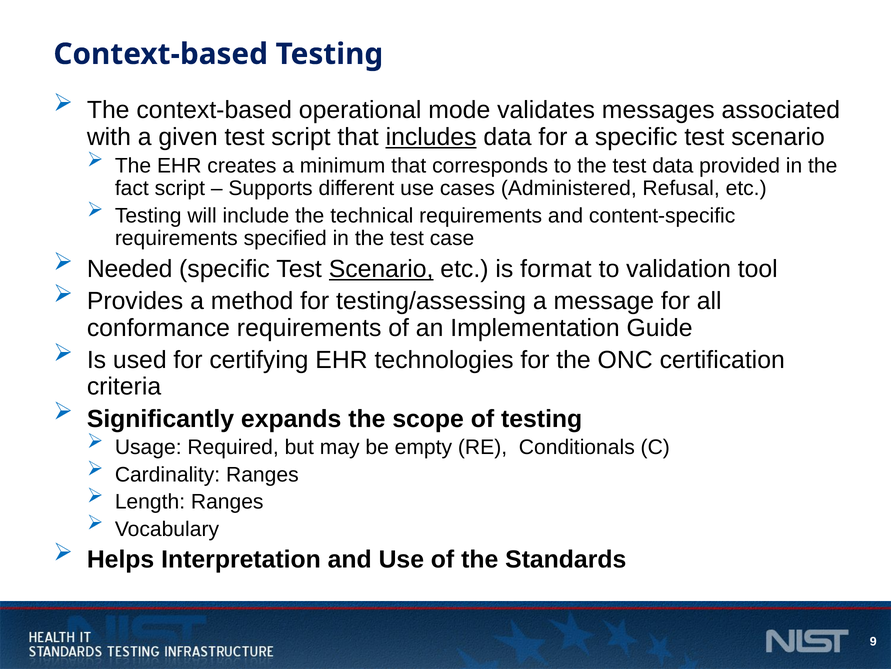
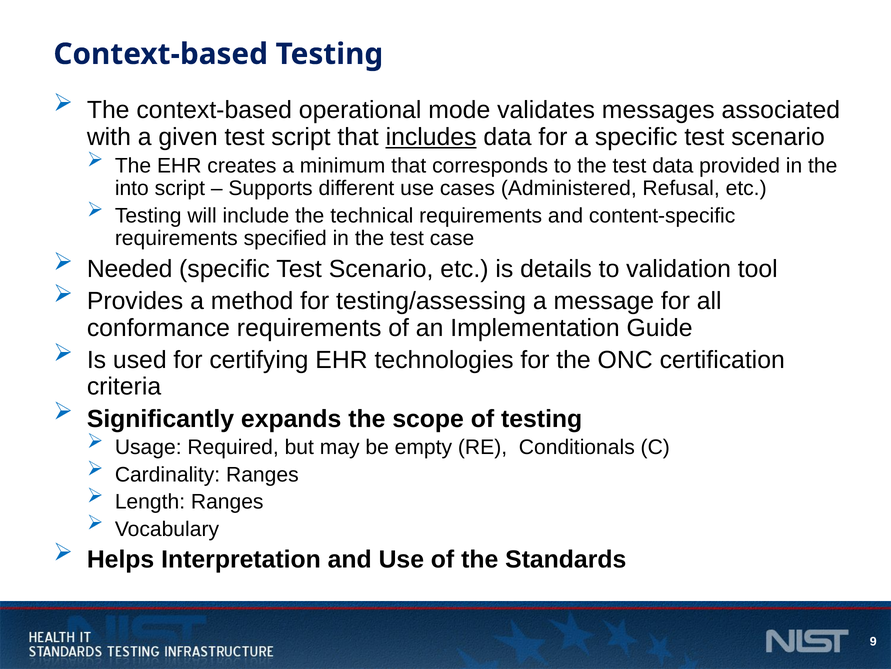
fact: fact -> into (132, 188)
Scenario underline: present -> none (381, 269)
format: format -> details (556, 269)
